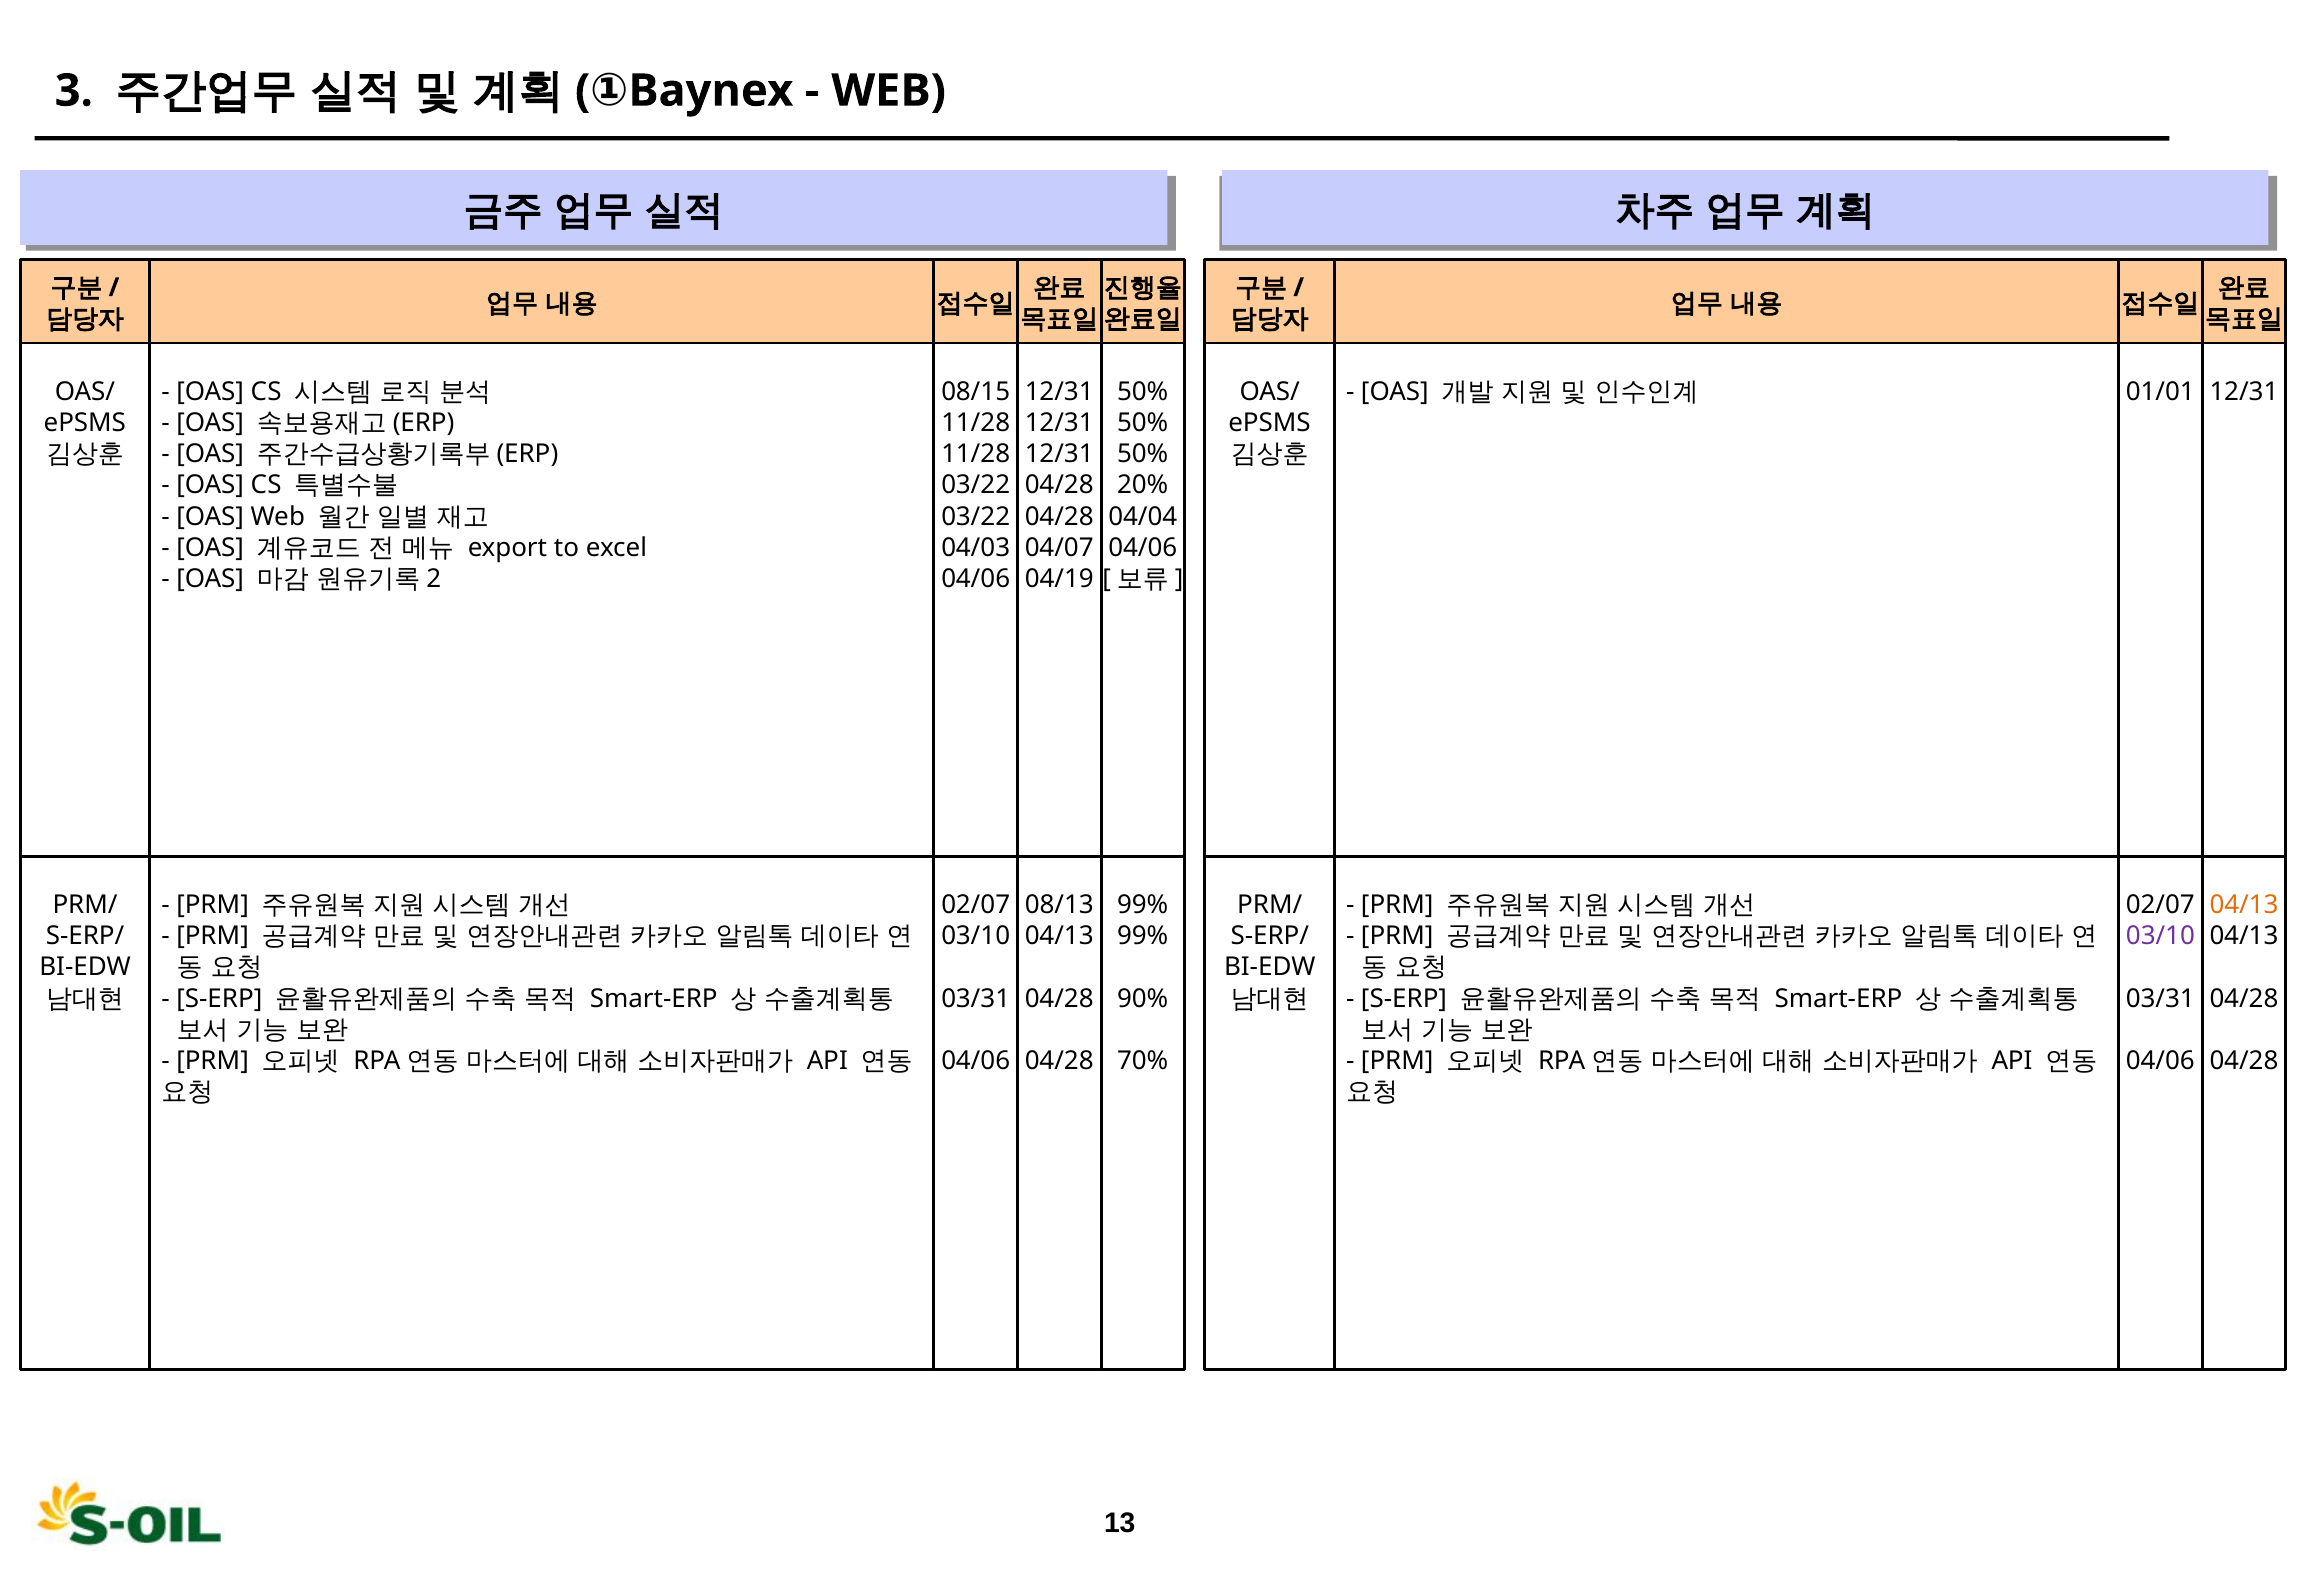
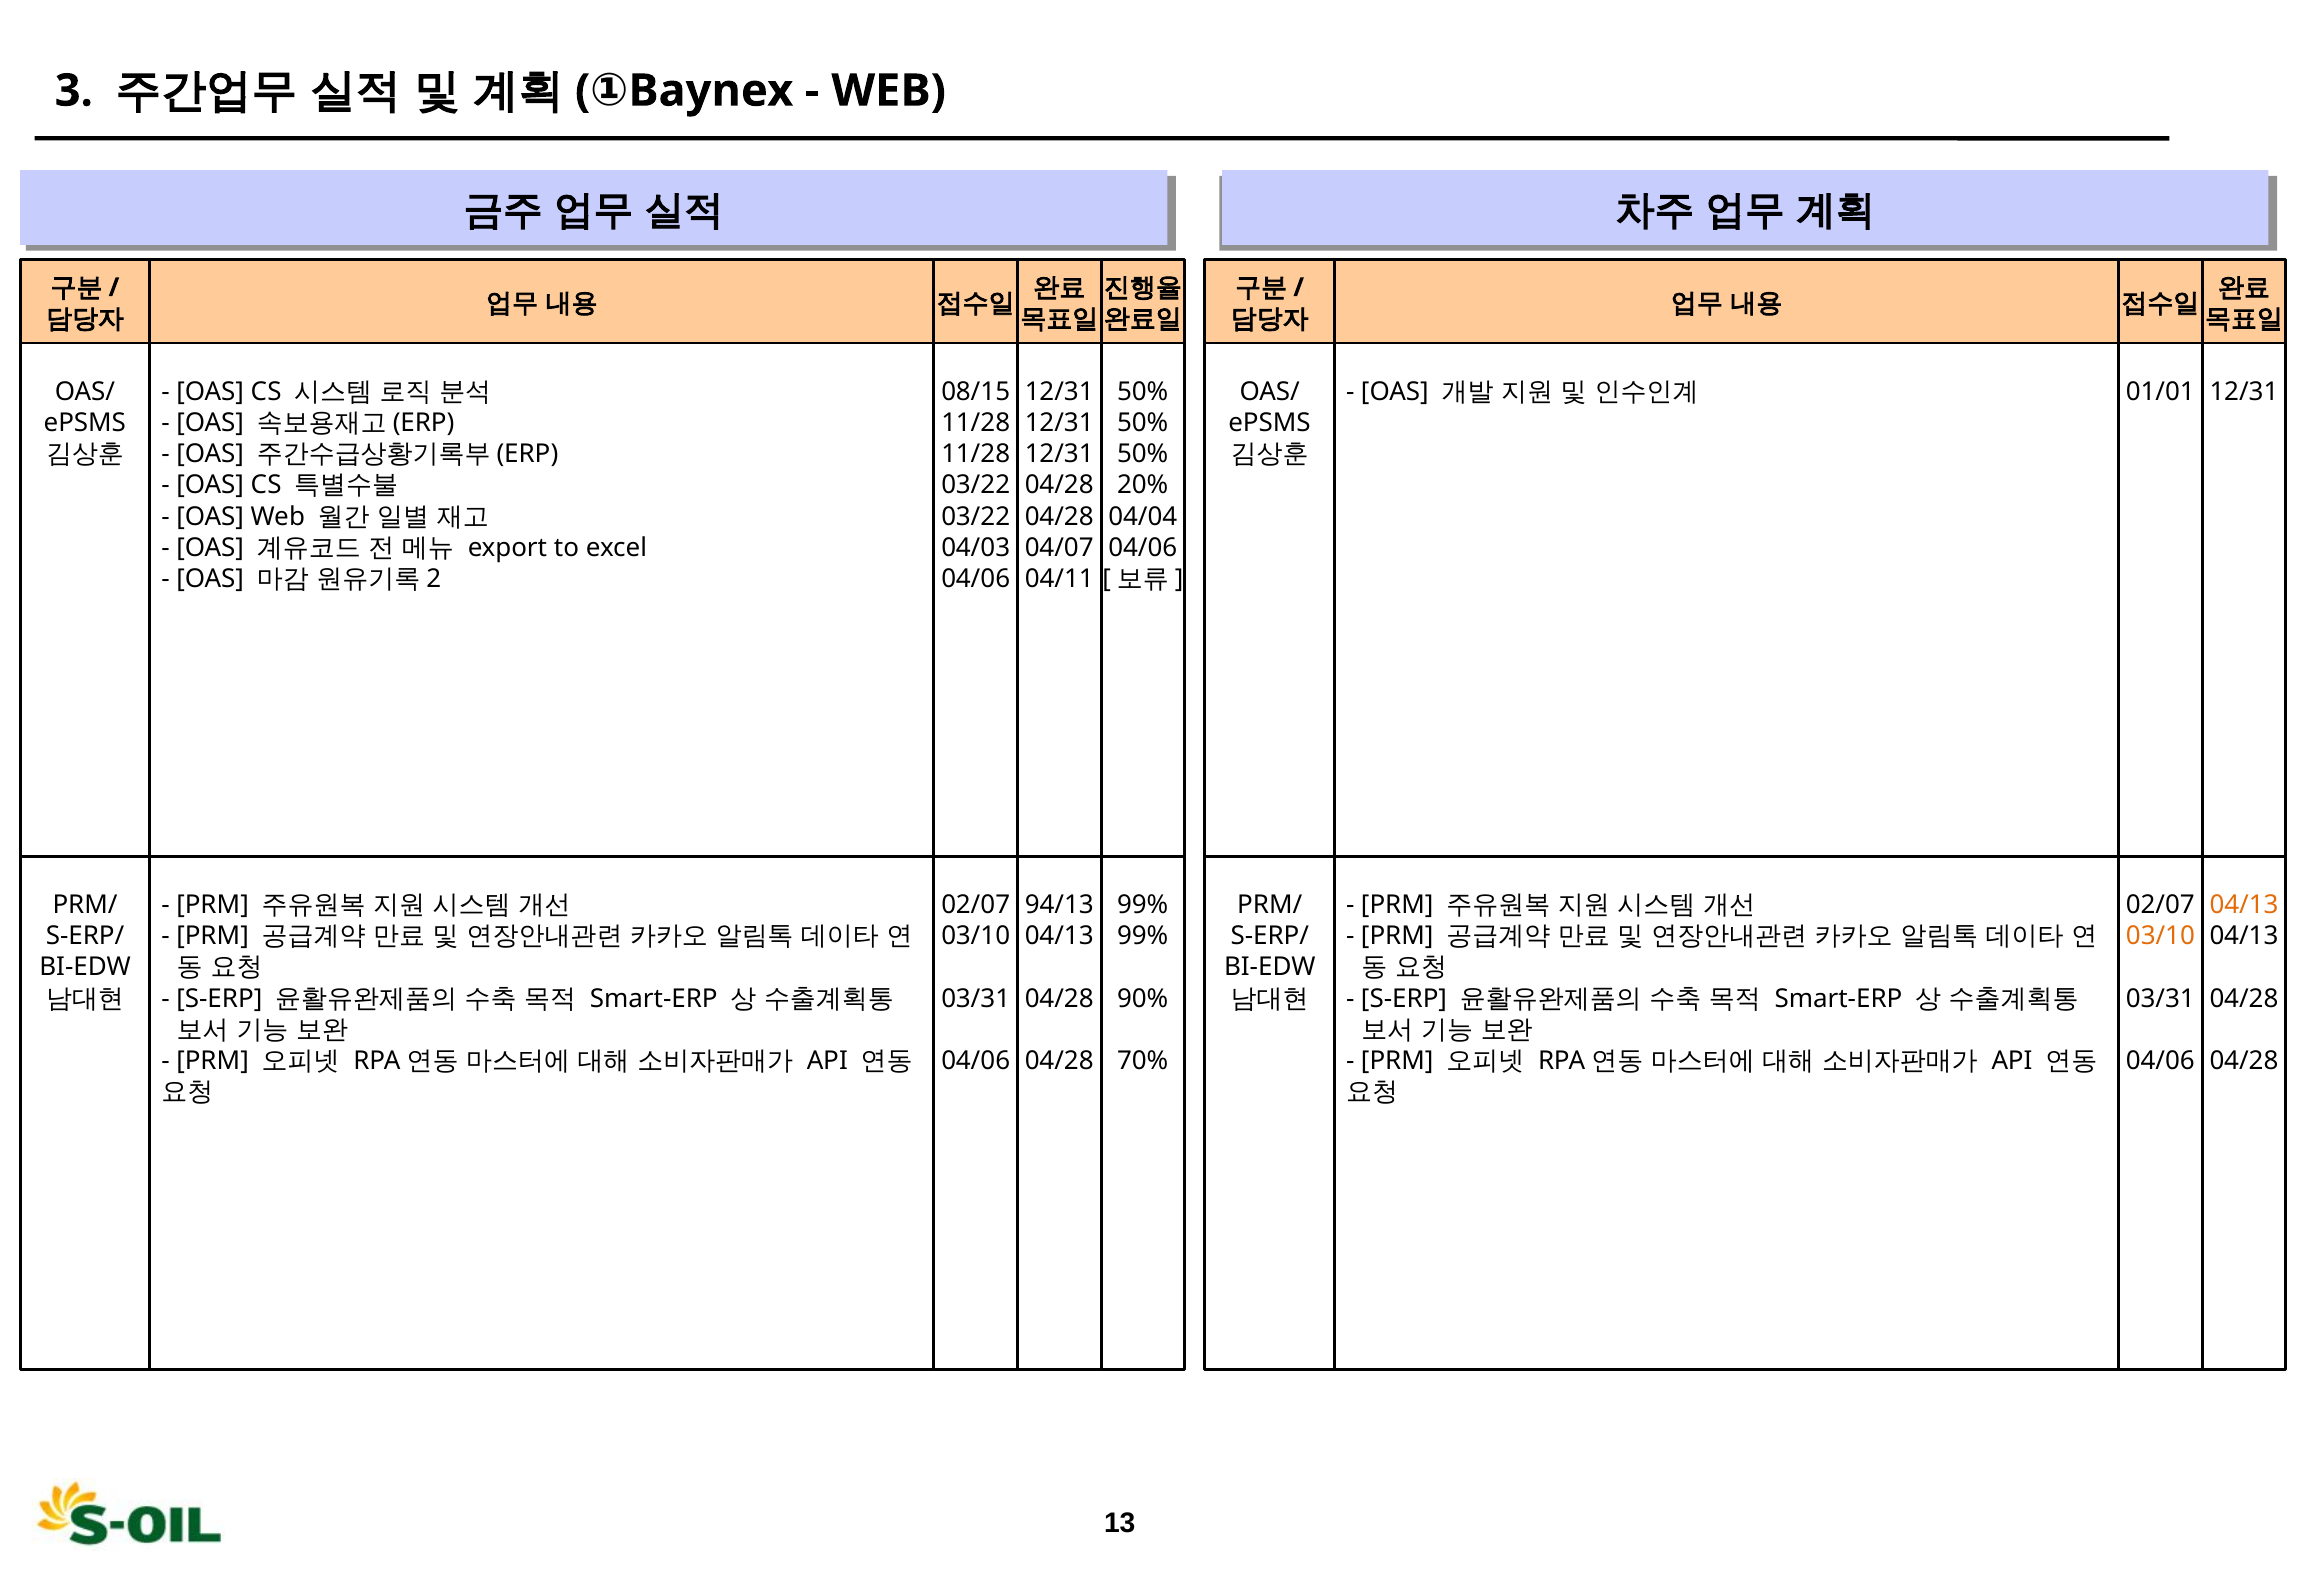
04/19: 04/19 -> 04/11 (1059, 579)
08/13: 08/13 -> 94/13 (1059, 905)
03/10 colour: purple -> orange (2160, 936)
